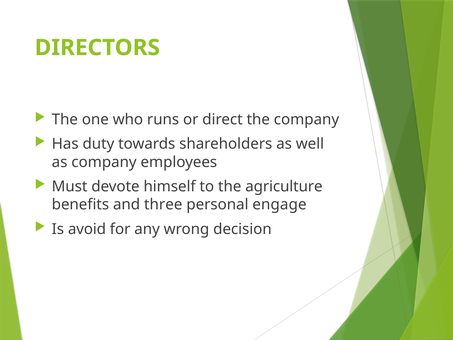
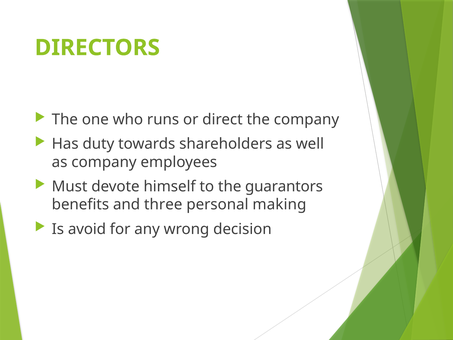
agriculture: agriculture -> guarantors (284, 186)
engage: engage -> making (279, 205)
